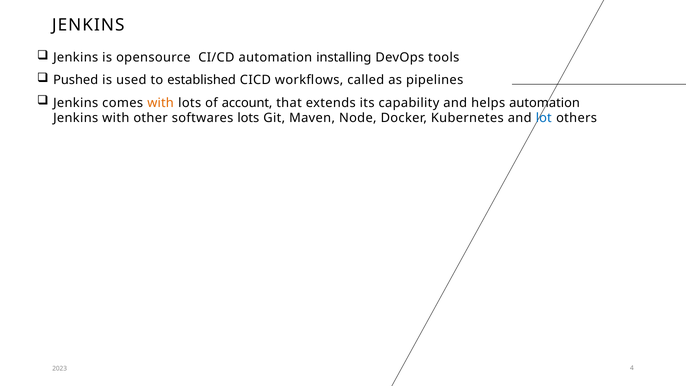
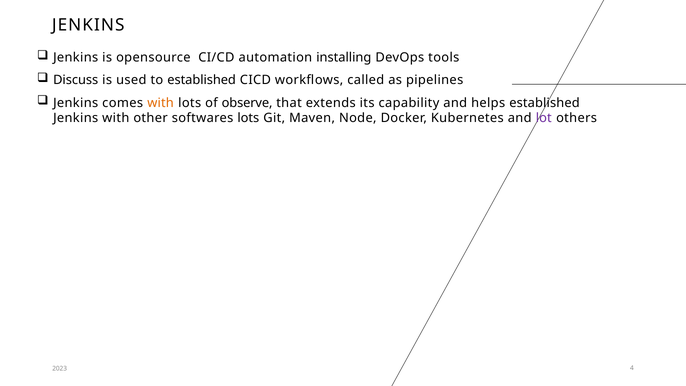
Pushed: Pushed -> Discuss (76, 80)
account: account -> observe (247, 103)
helps automation: automation -> established (544, 103)
lot colour: blue -> purple (544, 118)
